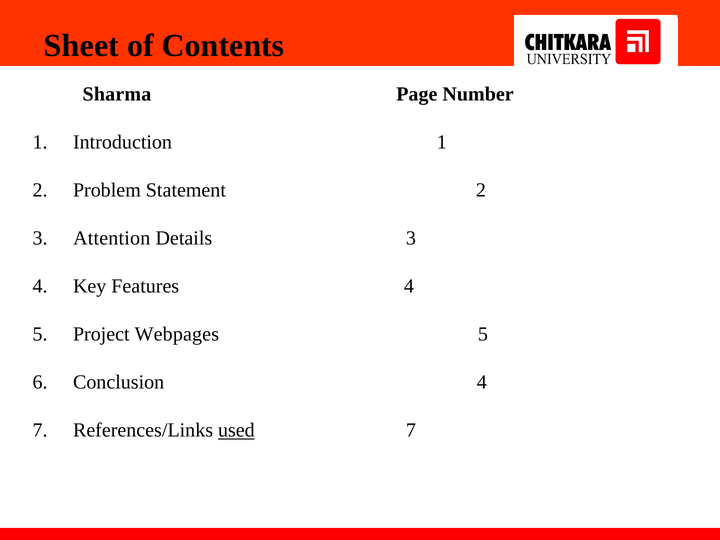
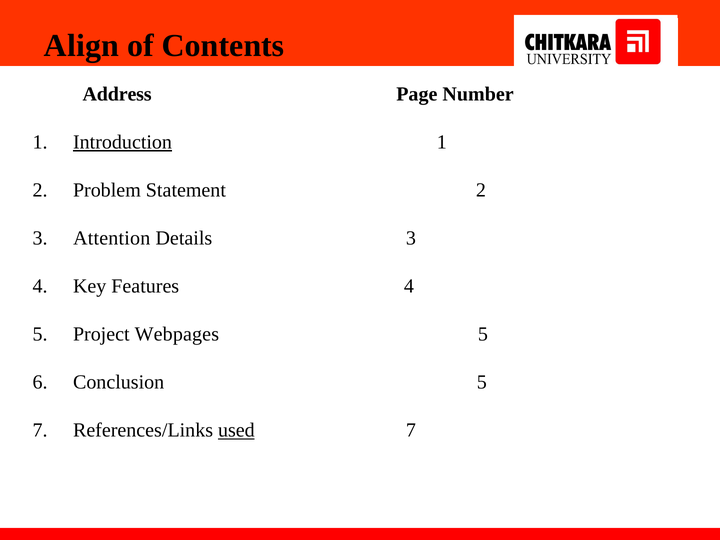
Sheet: Sheet -> Align (81, 46)
Sharma: Sharma -> Address (117, 94)
Introduction underline: none -> present (123, 142)
Conclusion 4: 4 -> 5 (482, 382)
